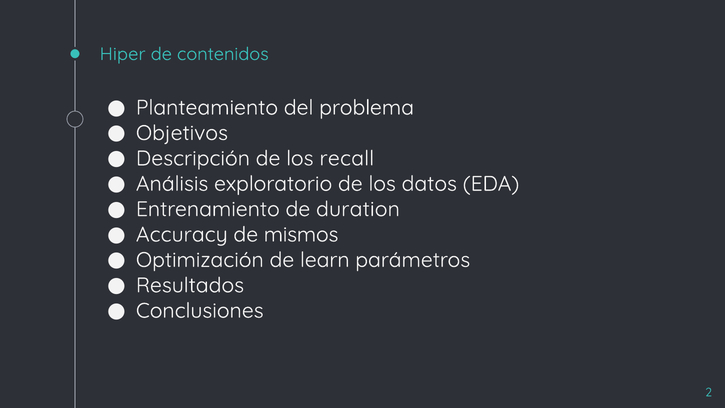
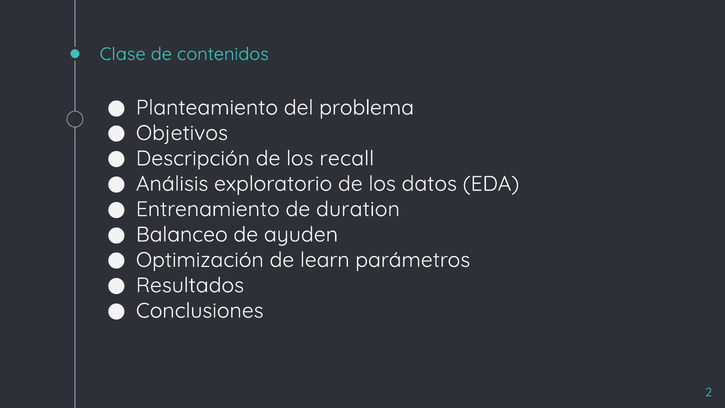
Hiper: Hiper -> Clase (123, 54)
Accuracy: Accuracy -> Balanceo (182, 234)
mismos: mismos -> ayuden (301, 234)
